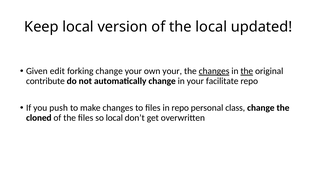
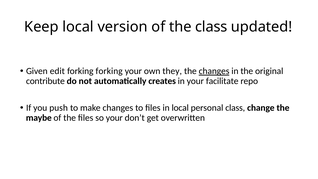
the local: local -> class (211, 27)
forking change: change -> forking (109, 71)
own your: your -> they (172, 71)
the underline: present -> none (247, 71)
automatically change: change -> creates (162, 81)
in repo: repo -> local (180, 108)
cloned: cloned -> maybe (39, 118)
so local: local -> your (114, 118)
